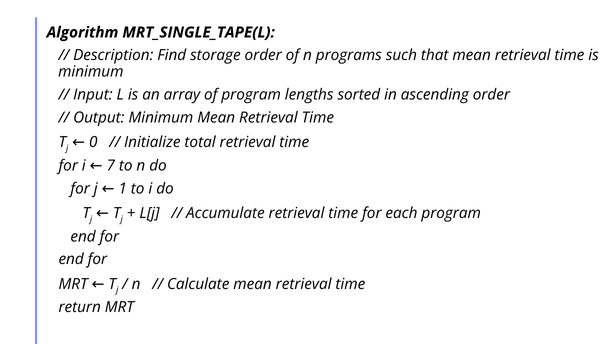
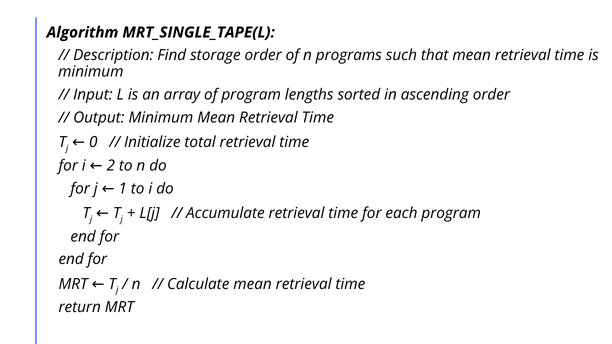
7: 7 -> 2 (111, 166)
